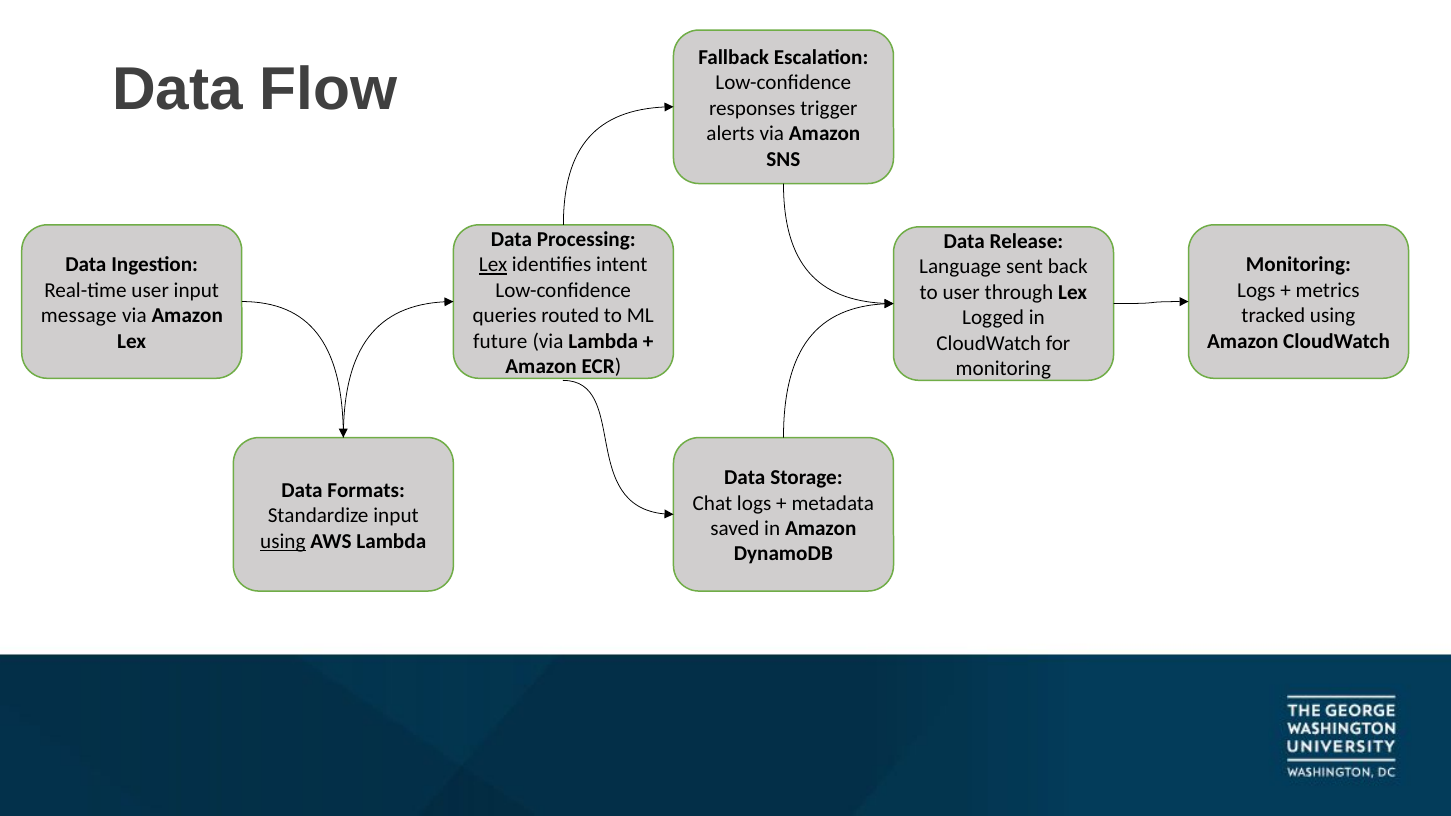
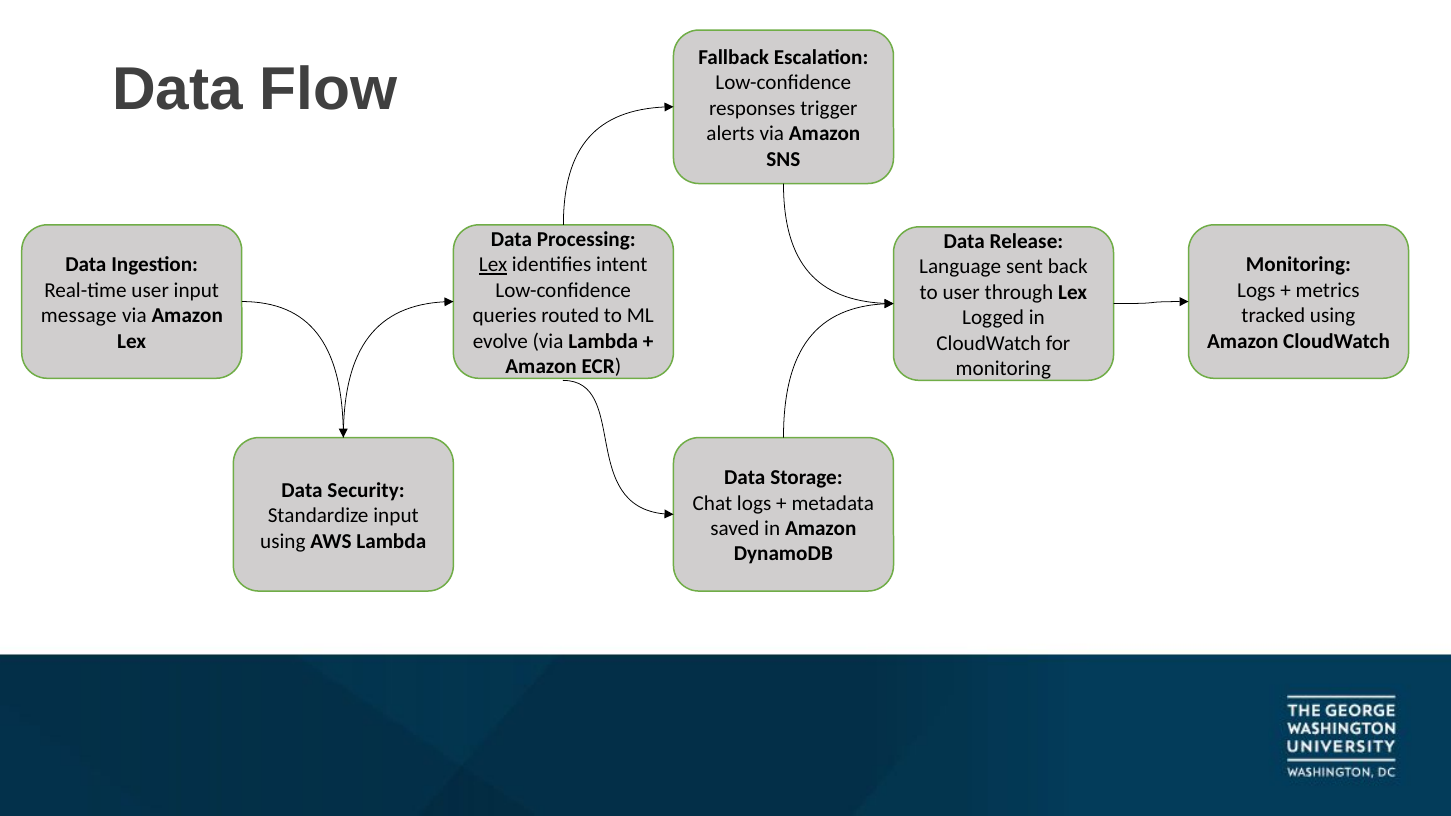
future: future -> evolve (500, 341)
Formats: Formats -> Security (366, 490)
using underline: present -> none (283, 541)
